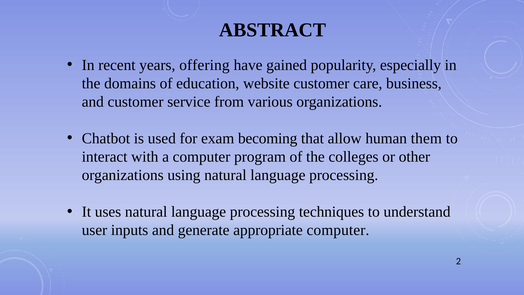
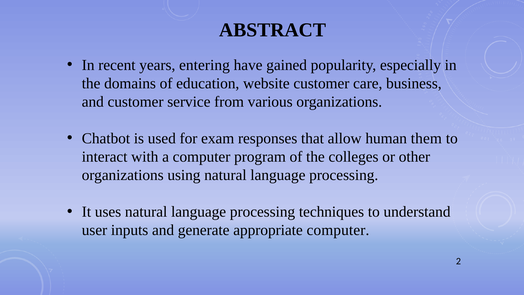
offering: offering -> entering (204, 65)
becoming: becoming -> responses (268, 138)
